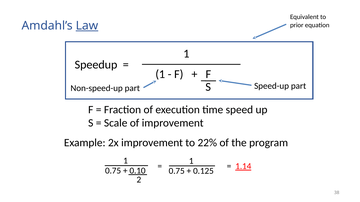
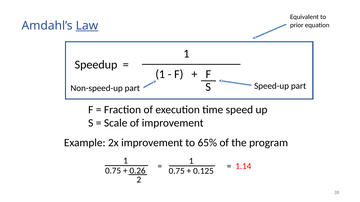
22%: 22% -> 65% (207, 143)
1.14 underline: present -> none (243, 167)
0.10: 0.10 -> 0.26 (138, 171)
